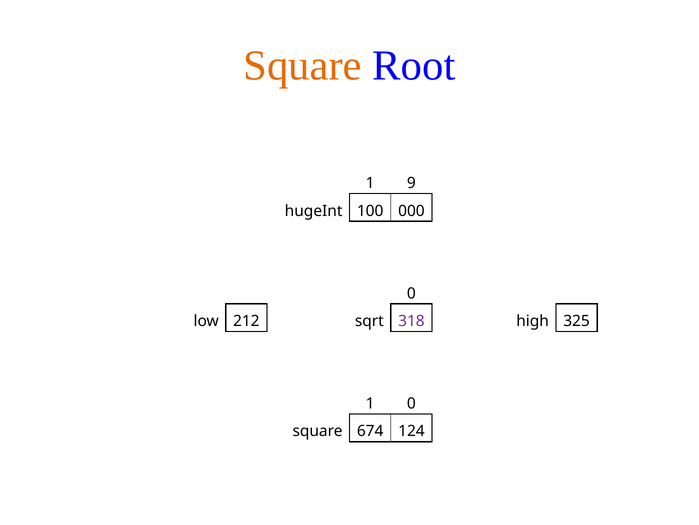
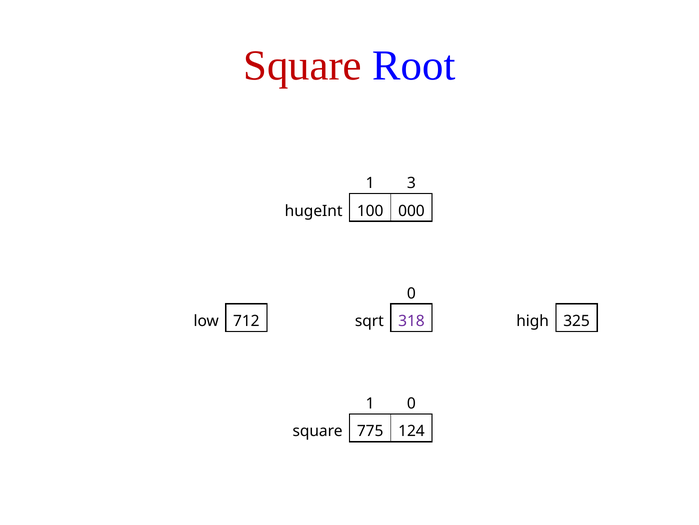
Square colour: orange -> red (303, 66)
9: 9 -> 3 (411, 183)
212: 212 -> 712 (246, 321)
674: 674 -> 775 (370, 431)
